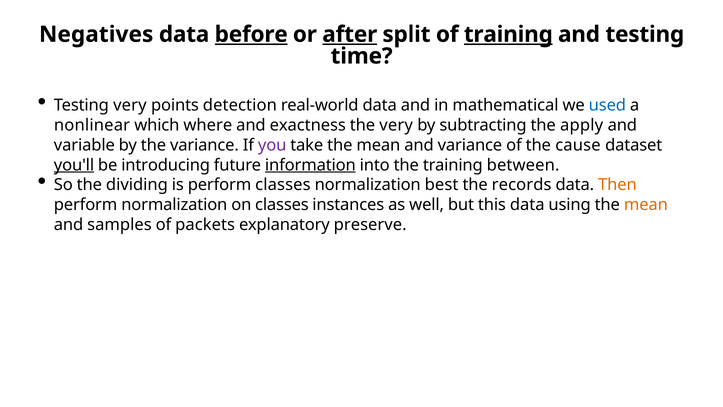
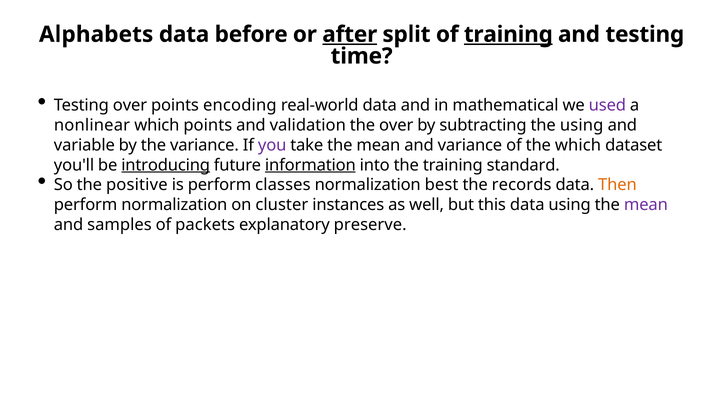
Negatives: Negatives -> Alphabets (96, 34)
before underline: present -> none (251, 34)
Testing very: very -> over (130, 105)
detection: detection -> encoding (240, 105)
used colour: blue -> purple (607, 105)
which where: where -> points (208, 125)
exactness: exactness -> validation (308, 125)
the very: very -> over (396, 125)
the apply: apply -> using (582, 125)
the cause: cause -> which (578, 145)
you'll underline: present -> none (74, 165)
introducing underline: none -> present (166, 165)
between: between -> standard (523, 165)
dividing: dividing -> positive (137, 185)
on classes: classes -> cluster (282, 205)
mean colour: orange -> purple (646, 205)
